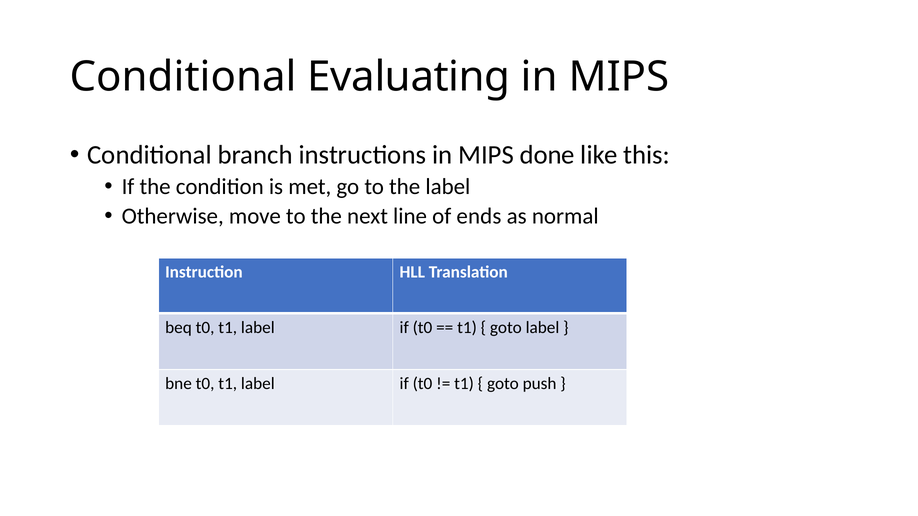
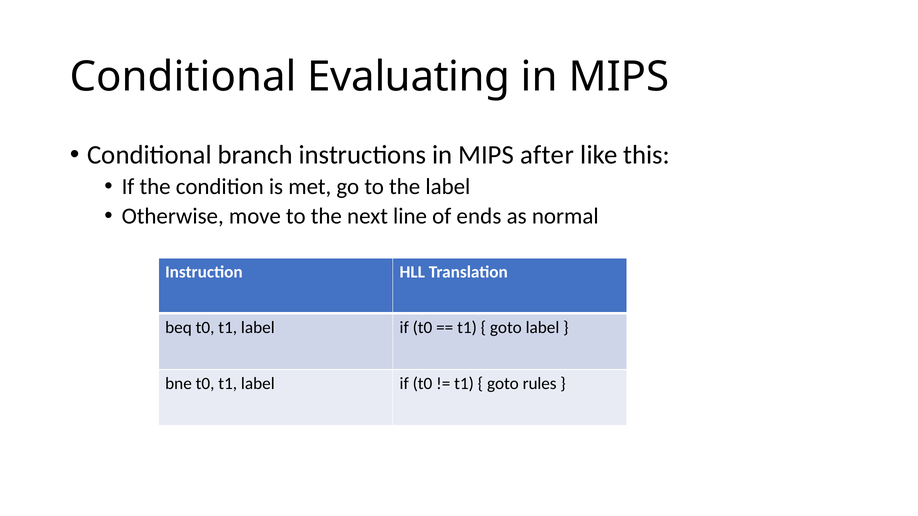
done: done -> after (547, 155)
push: push -> rules (540, 384)
